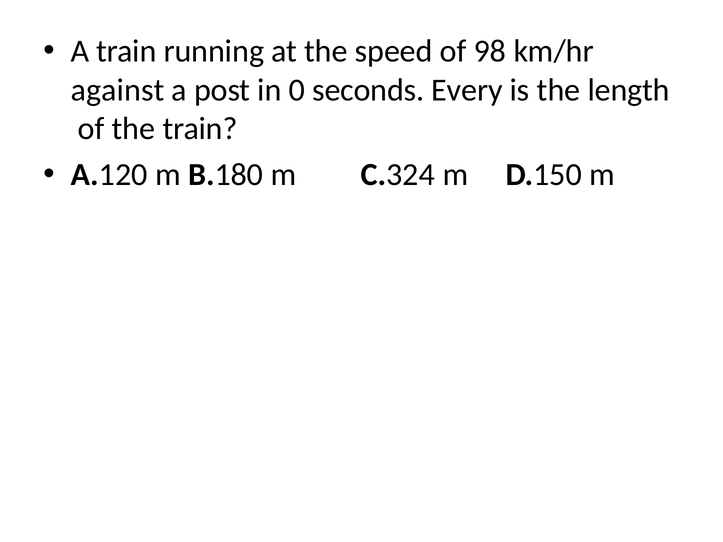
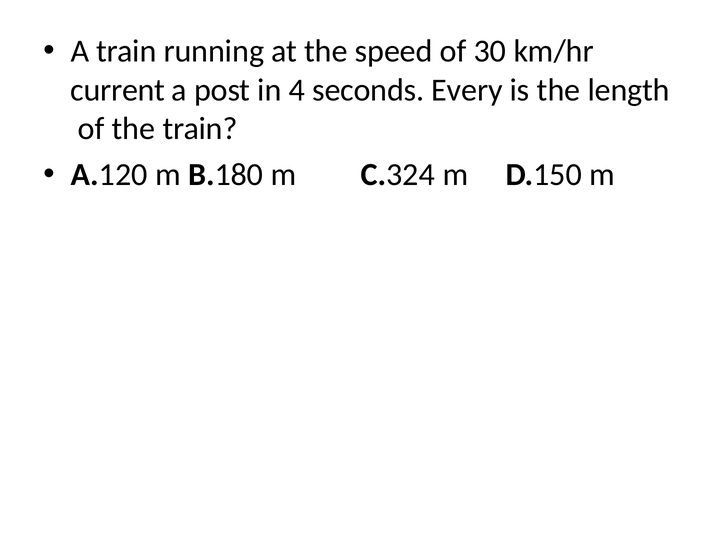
98: 98 -> 30 (490, 51)
against: against -> current (118, 90)
0: 0 -> 4 (297, 90)
